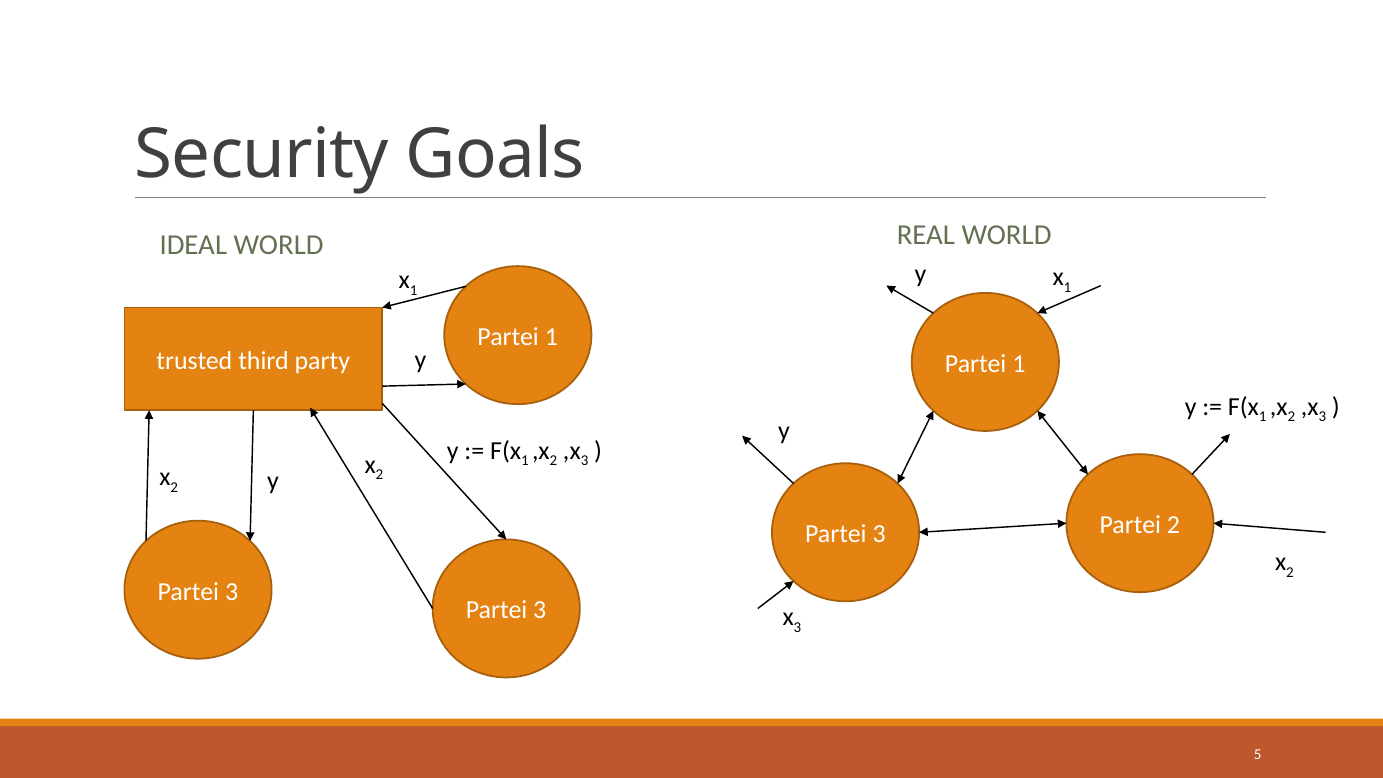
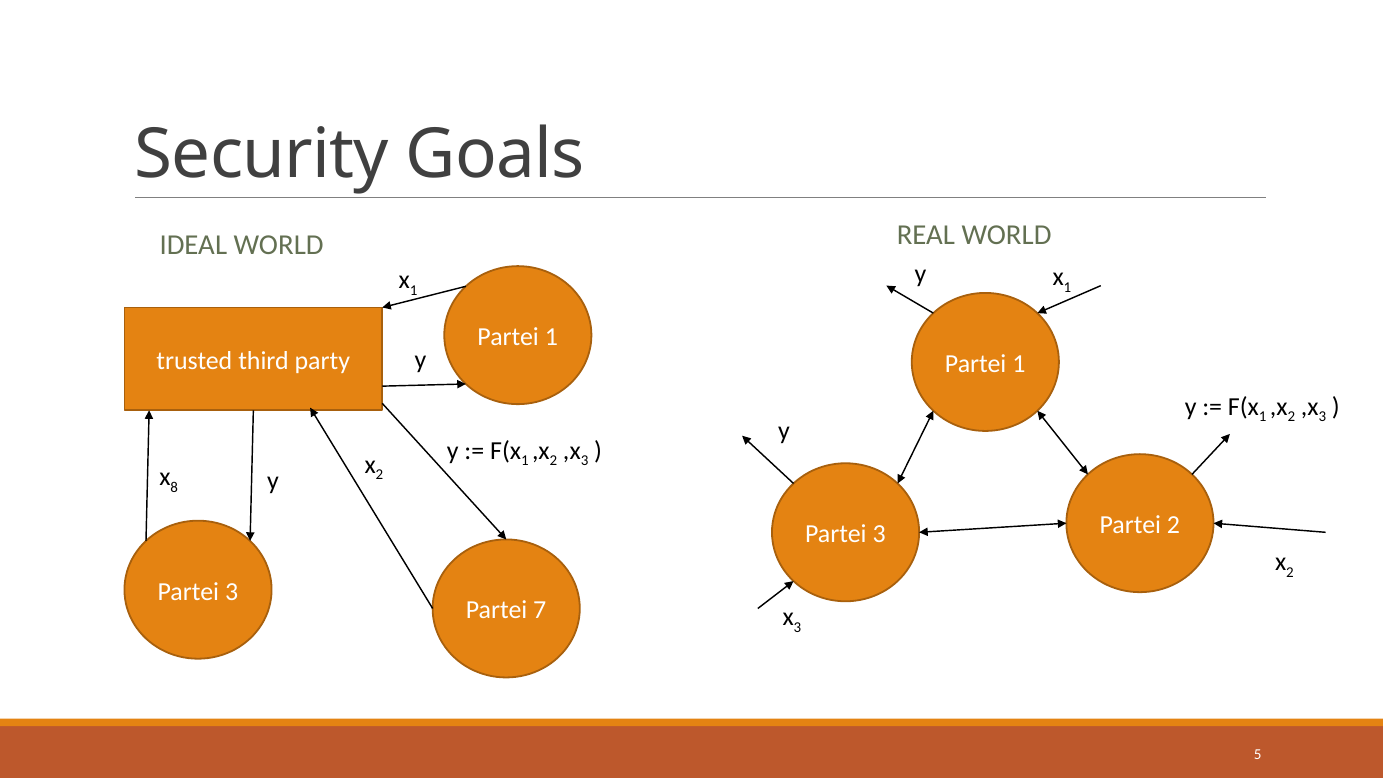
2: 2 -> 8 (174, 487)
3: 3 -> 7 (540, 610)
